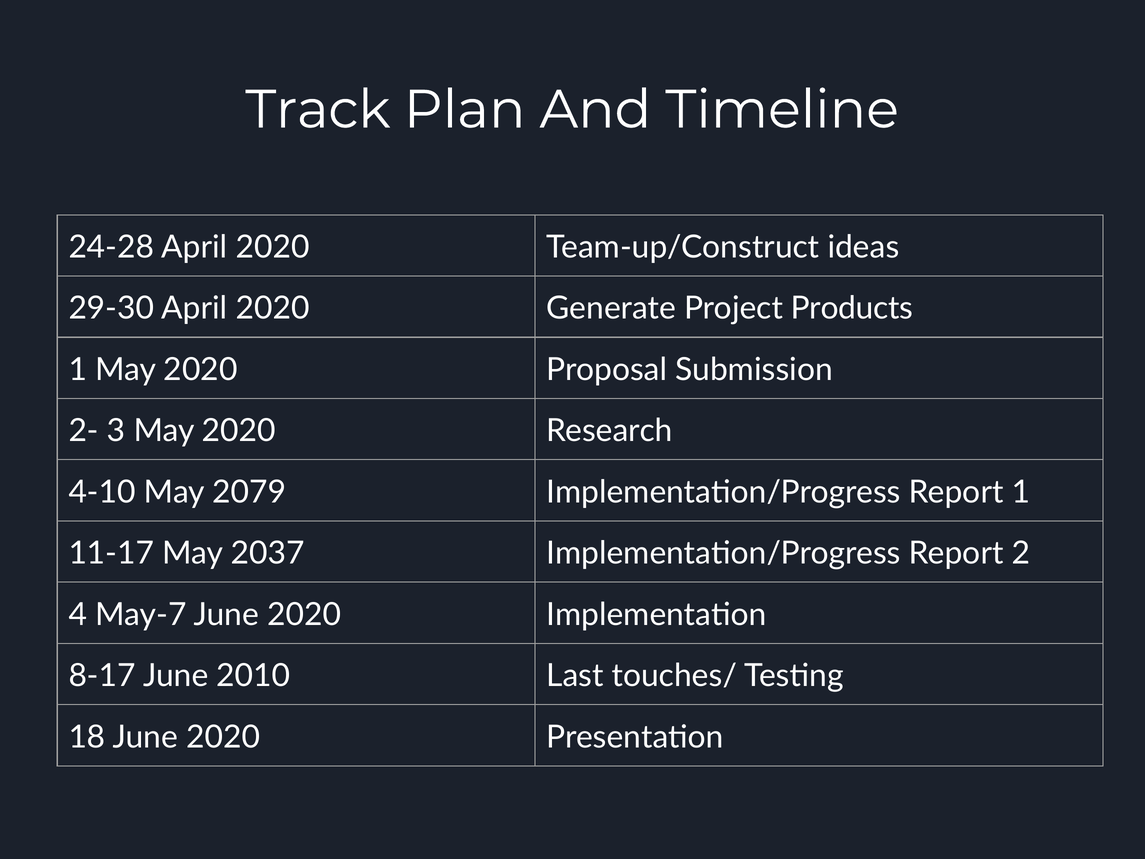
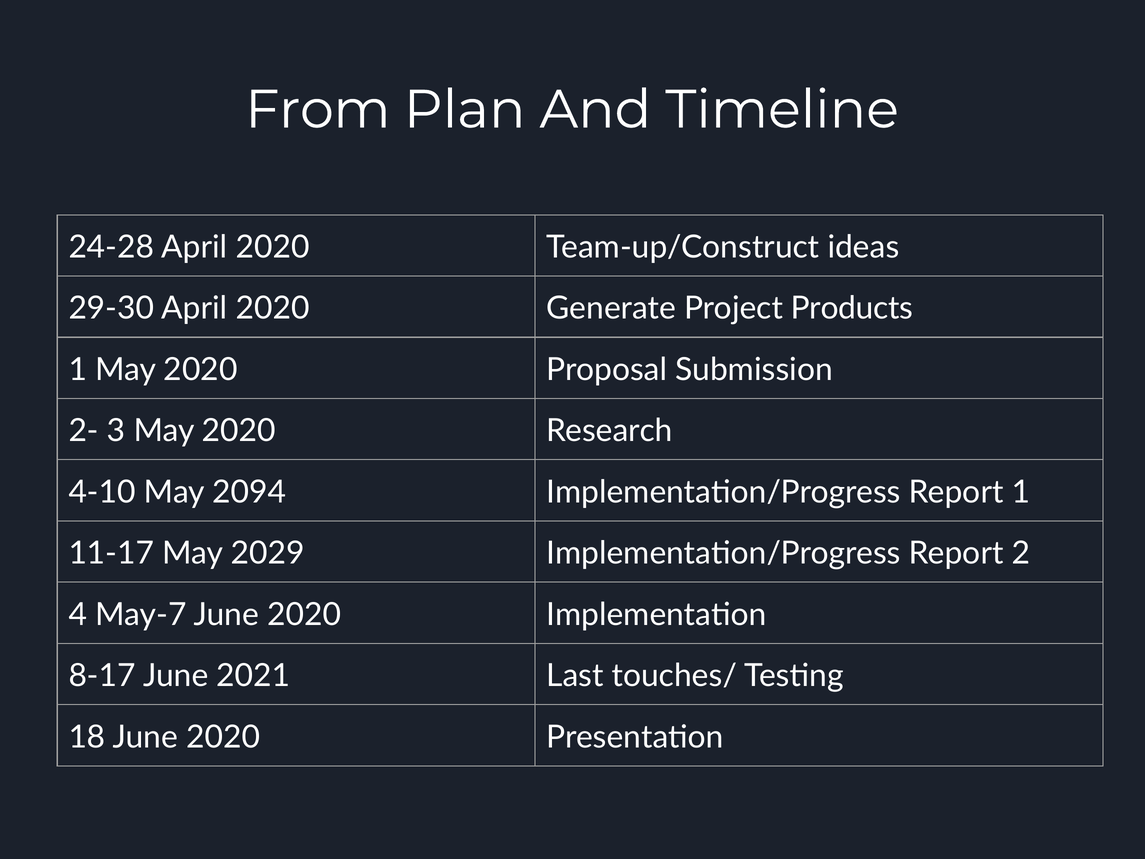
Track: Track -> From (318, 110)
2079: 2079 -> 2094 (249, 492)
2037: 2037 -> 2029 (268, 553)
2010: 2010 -> 2021 (253, 676)
